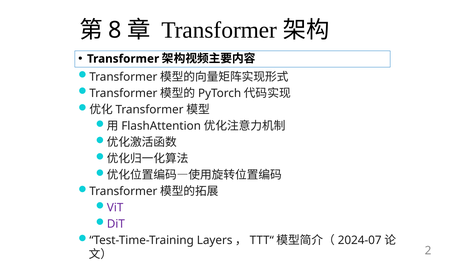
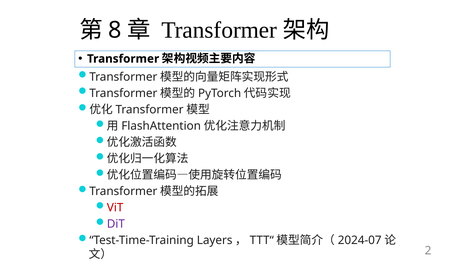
ViT colour: purple -> red (115, 207)
